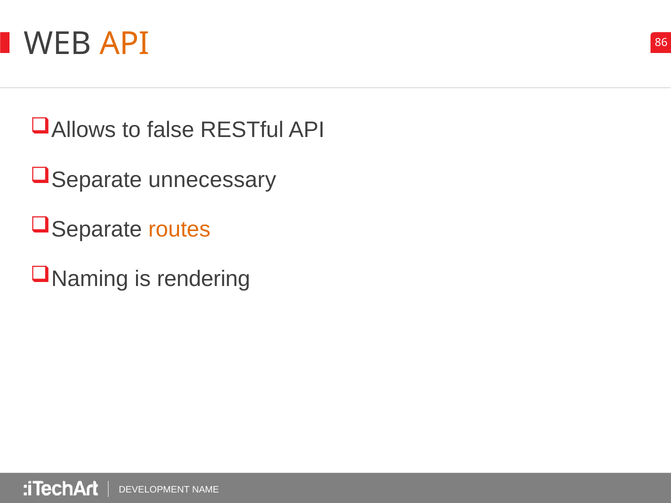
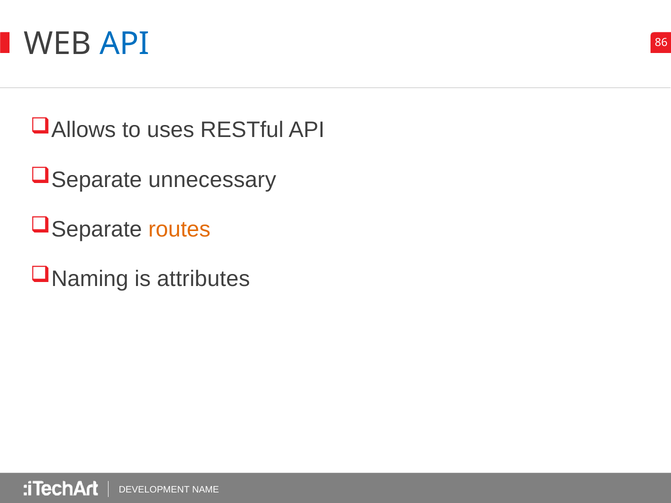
API colour: orange -> blue (125, 44)
false: false -> uses (171, 130)
rendering: rendering -> attributes (203, 279)
